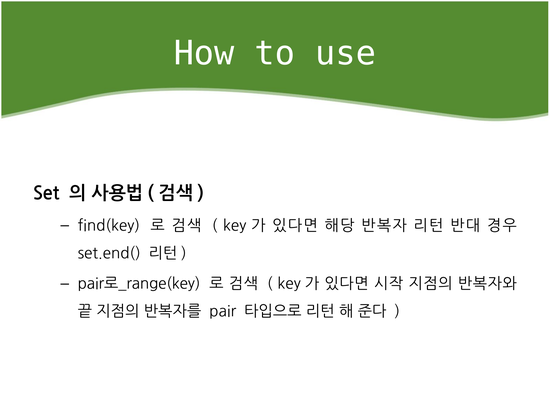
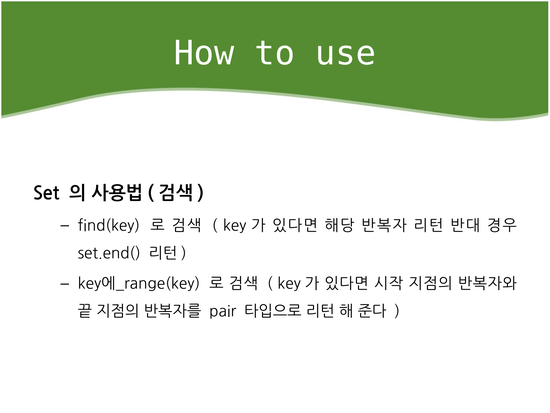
pair로_range(key: pair로_range(key -> key에_range(key (139, 284)
